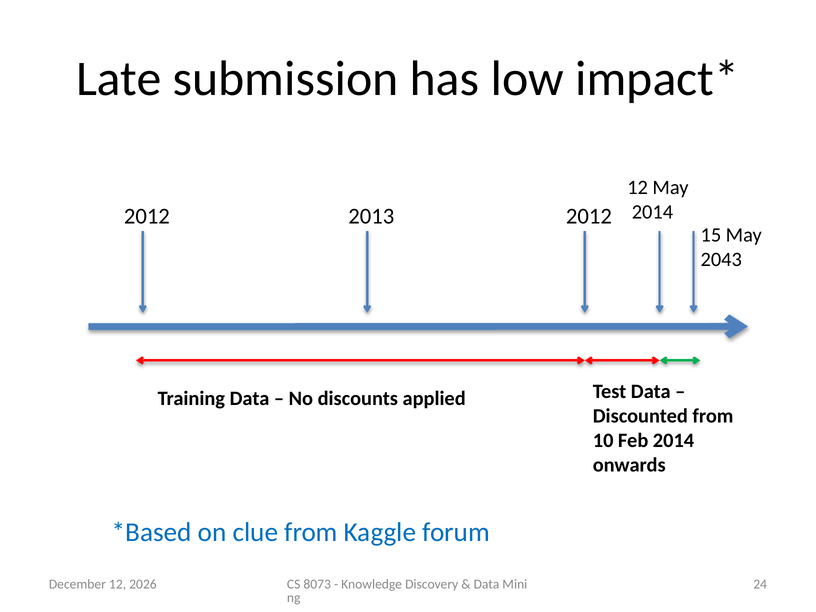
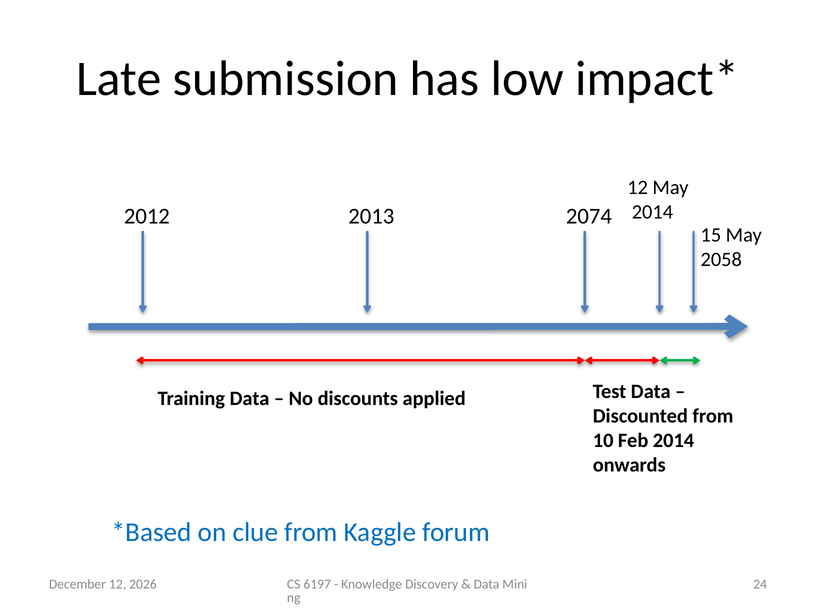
2013 2012: 2012 -> 2074 (589, 216)
2043: 2043 -> 2058 (721, 260)
8073: 8073 -> 6197 (317, 584)
